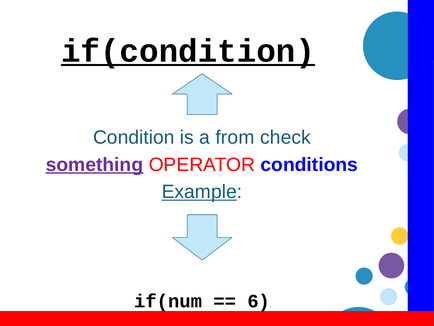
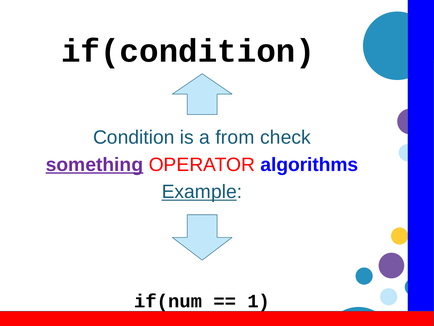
if(condition underline: present -> none (188, 51)
conditions: conditions -> algorithms (309, 164)
6: 6 -> 1 (259, 301)
